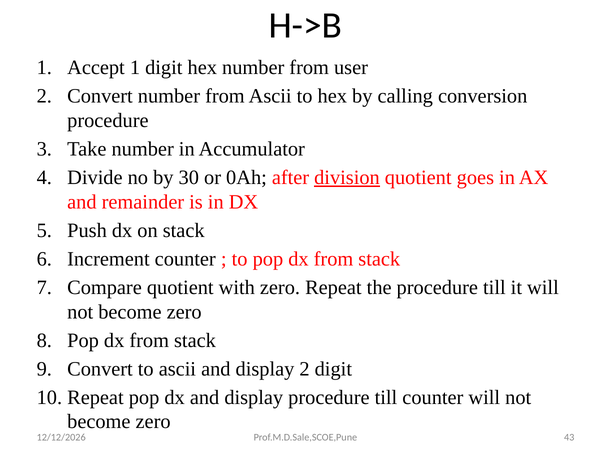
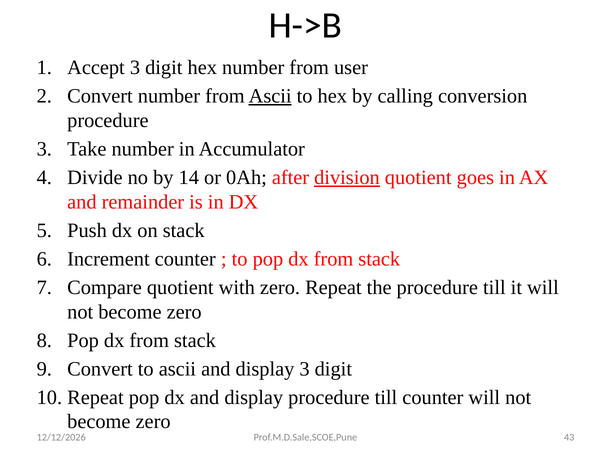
Accept 1: 1 -> 3 (135, 68)
Ascii underline: none -> present (270, 96)
30: 30 -> 14 (189, 178)
display 2: 2 -> 3 (305, 369)
